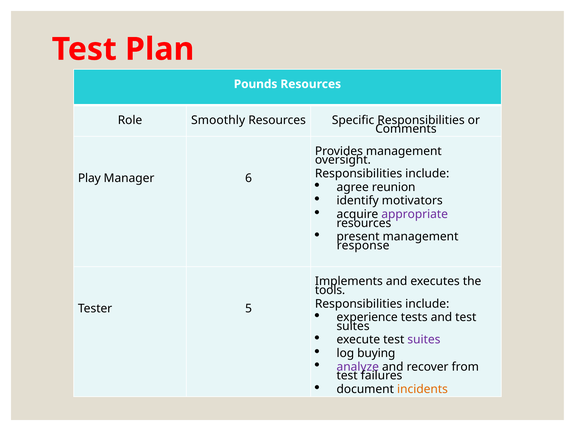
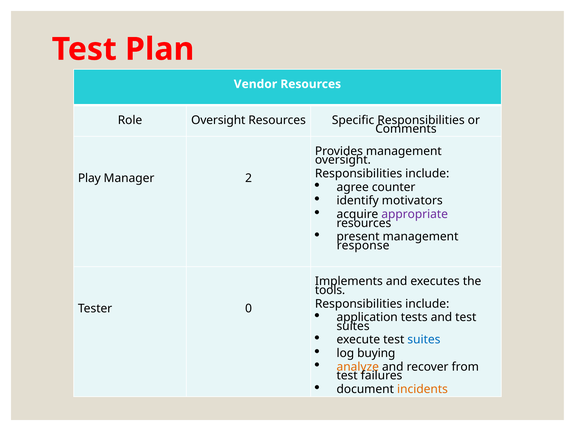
Pounds: Pounds -> Vendor (255, 84)
Role Smoothly: Smoothly -> Oversight (218, 120)
6: 6 -> 2 (249, 178)
reunion: reunion -> counter (394, 187)
5: 5 -> 0 (249, 309)
experience: experience -> application (367, 317)
suites colour: purple -> blue (424, 340)
analyze colour: purple -> orange (358, 367)
